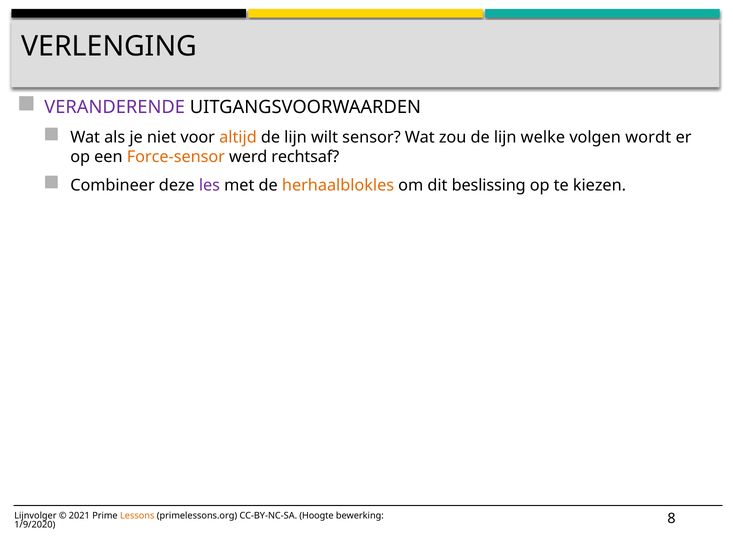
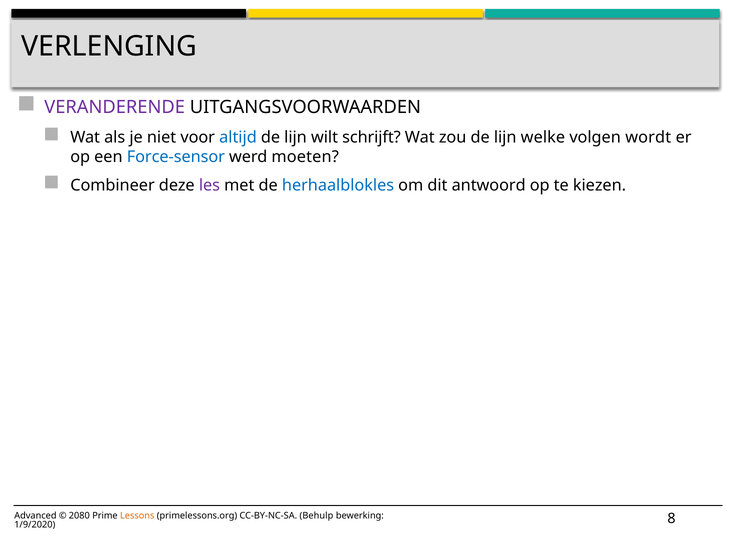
altijd colour: orange -> blue (238, 137)
sensor: sensor -> schrijft (372, 137)
Force-sensor colour: orange -> blue (176, 157)
rechtsaf: rechtsaf -> moeten (305, 157)
herhaalblokles colour: orange -> blue (338, 186)
beslissing: beslissing -> antwoord (489, 186)
Lijnvolger: Lijnvolger -> Advanced (35, 516)
2021: 2021 -> 2080 (79, 516)
Hoogte: Hoogte -> Behulp (316, 516)
